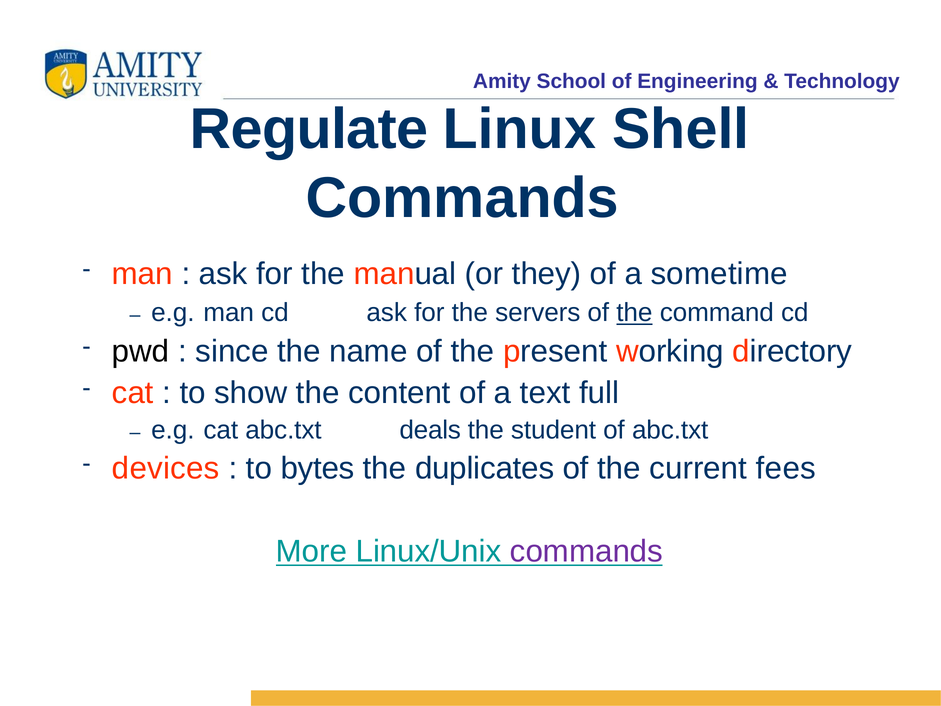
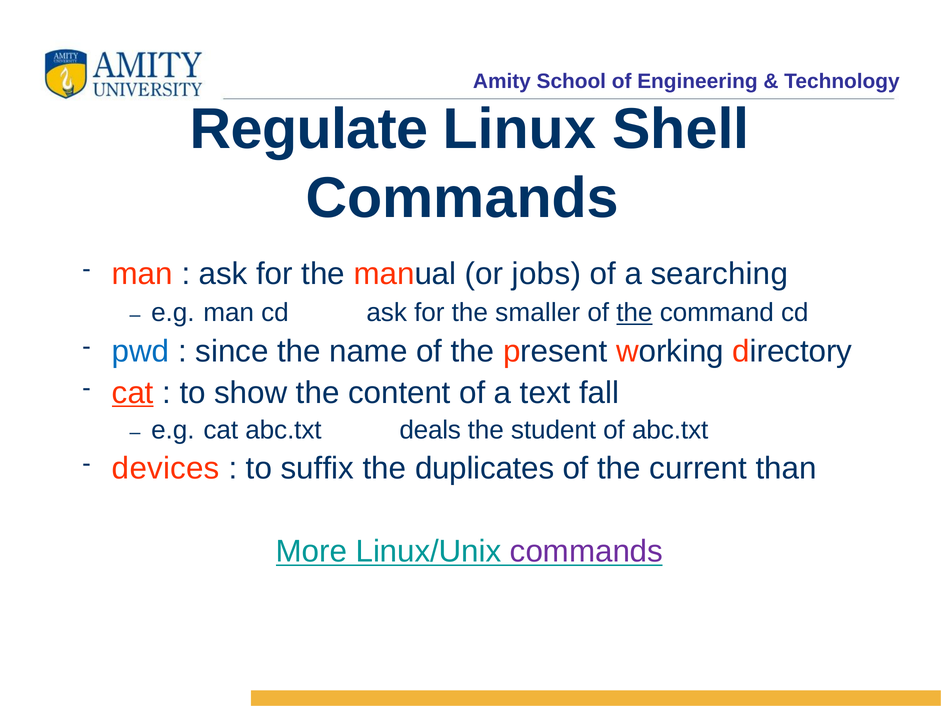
they: they -> jobs (546, 274)
sometime: sometime -> searching (719, 274)
servers: servers -> smaller (538, 313)
pwd colour: black -> blue (141, 351)
cat underline: none -> present (133, 393)
full: full -> fall (599, 393)
bytes: bytes -> suffix (317, 468)
fees: fees -> than (786, 468)
